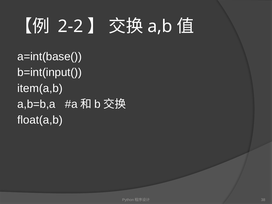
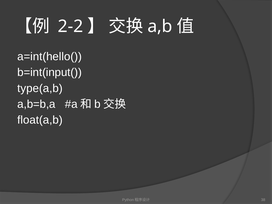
a=int(base(: a=int(base( -> a=int(hello( (50, 57)
item(a,b: item(a,b -> type(a,b (40, 88)
